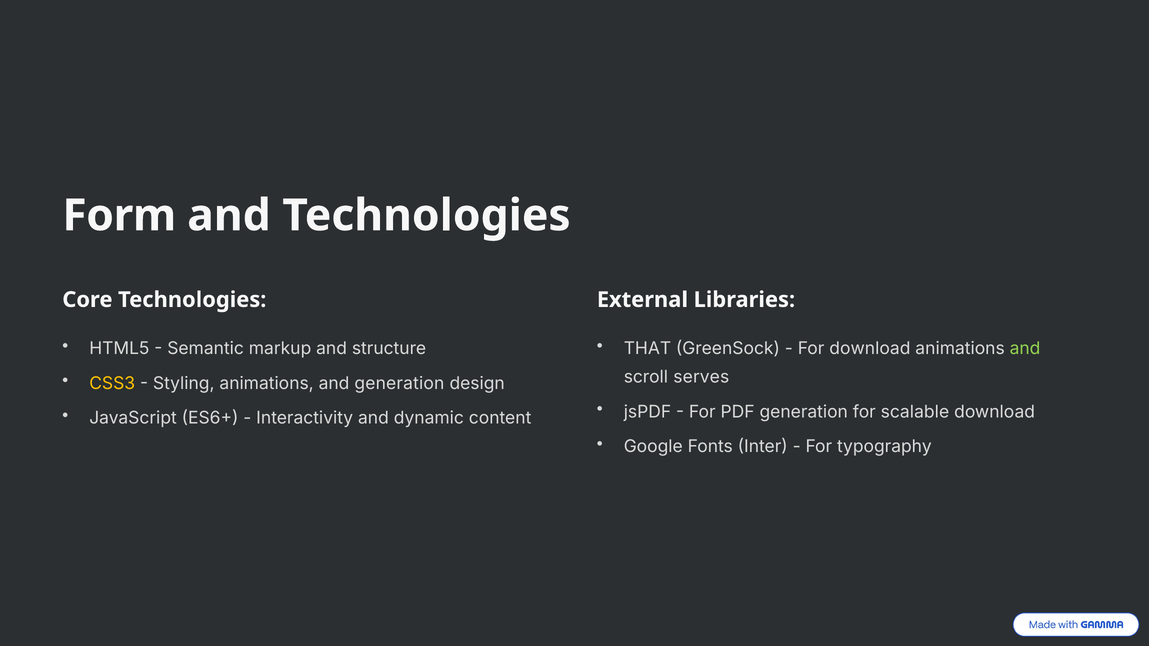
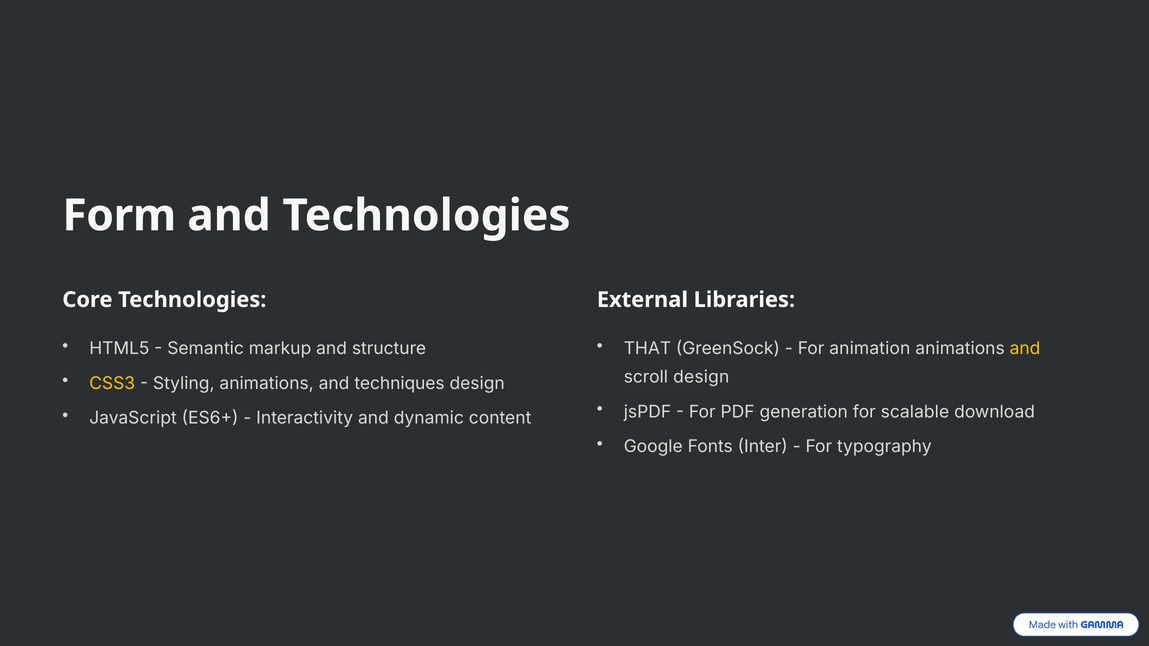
For download: download -> animation (870, 349)
and colour: light green -> yellow (1025, 349)
scroll serves: serves -> design (701, 377)
and generation: generation -> techniques (399, 384)
